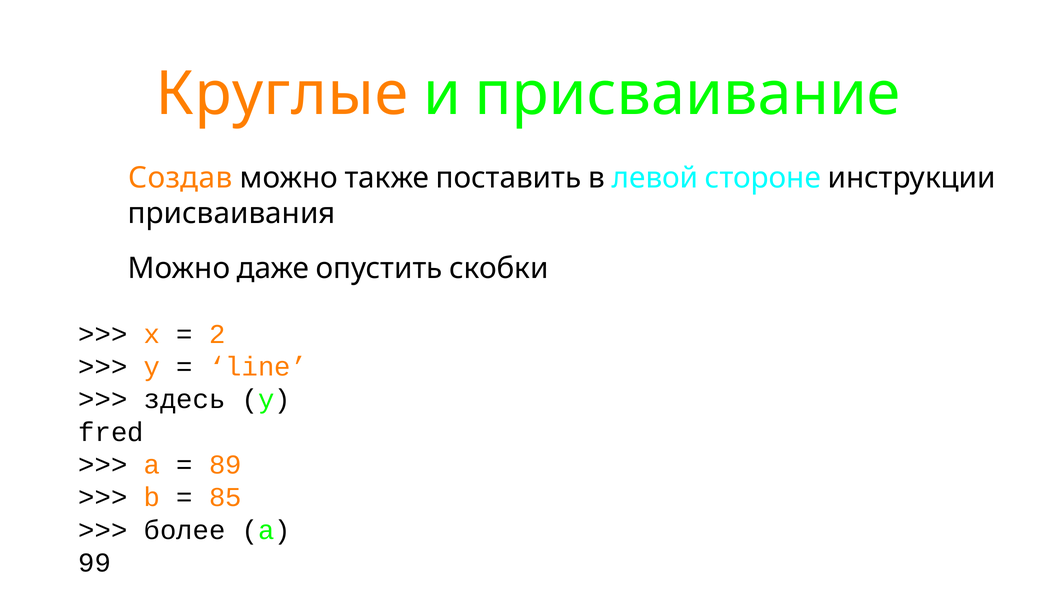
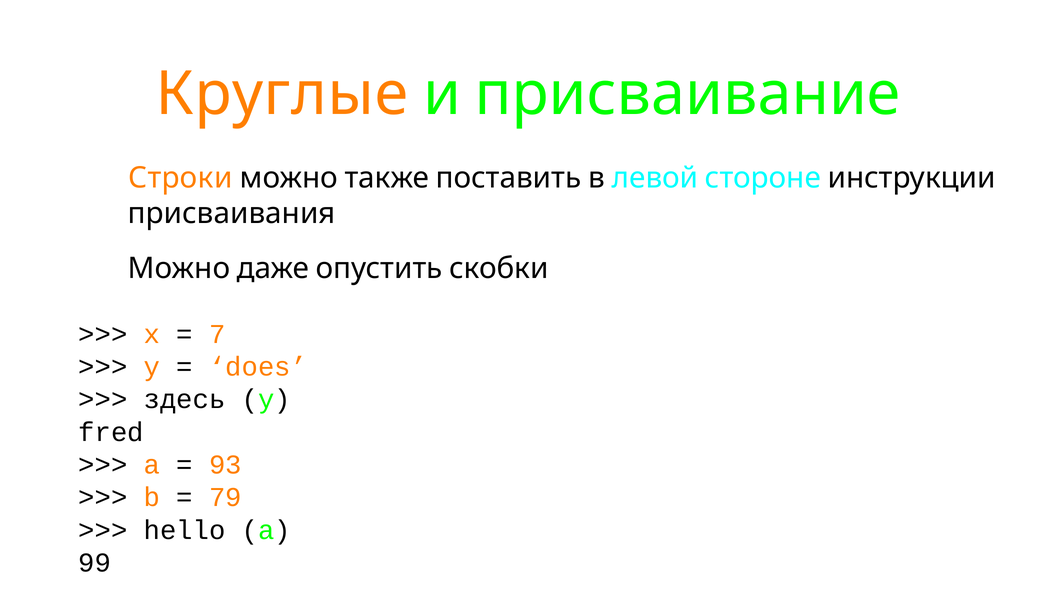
Создав: Создав -> Строки (180, 178)
2: 2 -> 7 (217, 334)
line: line -> does (258, 367)
89: 89 -> 93 (225, 465)
85: 85 -> 79 (225, 497)
более: более -> hello (185, 530)
